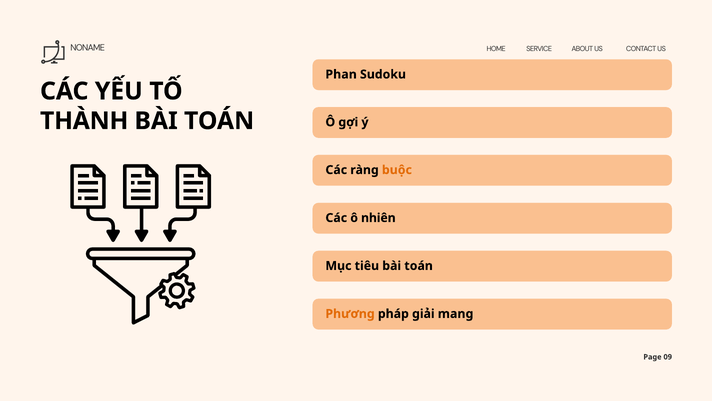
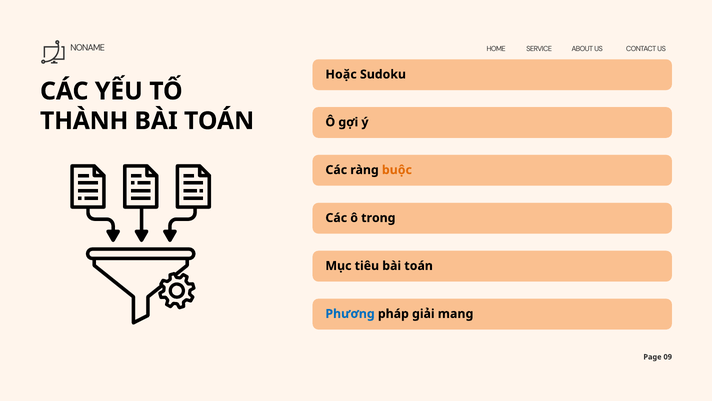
Phan: Phan -> Hoặc (341, 74)
nhiên: nhiên -> trong (378, 218)
Phương colour: orange -> blue (350, 313)
